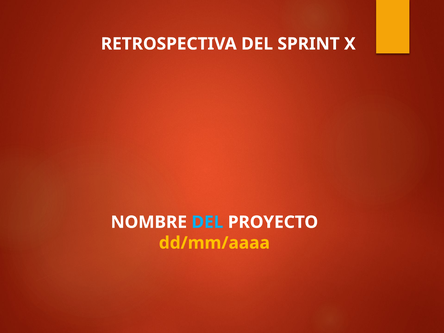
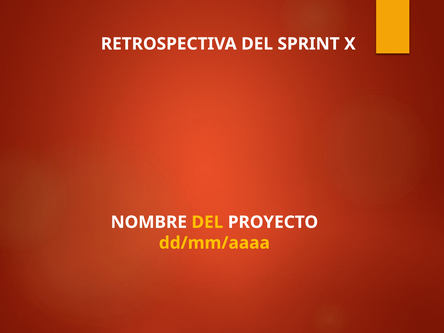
DEL colour: light blue -> yellow (207, 222)
